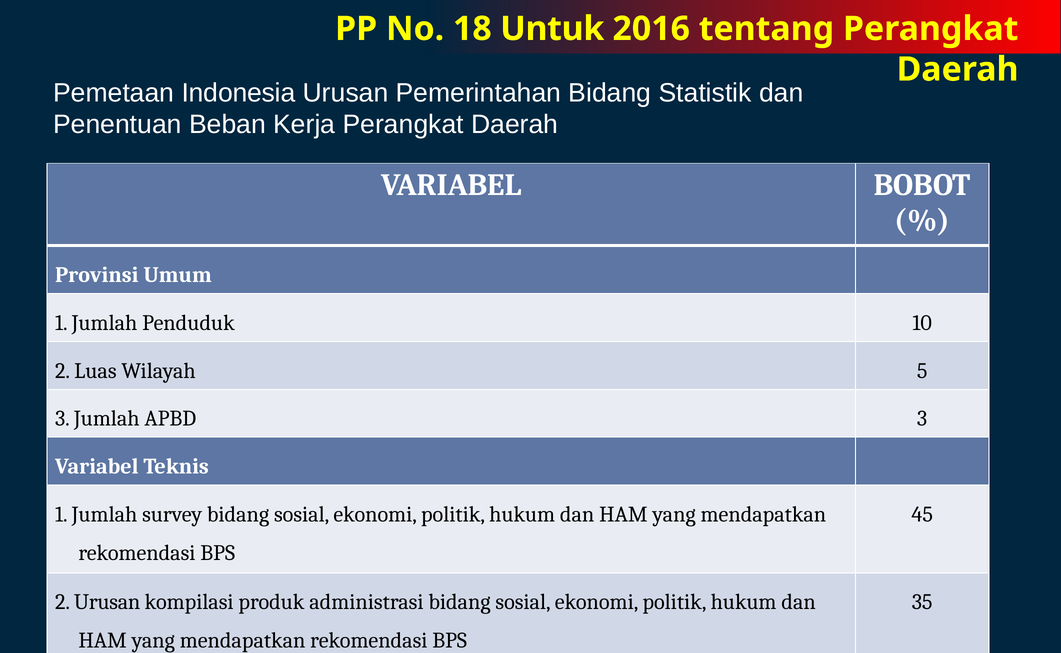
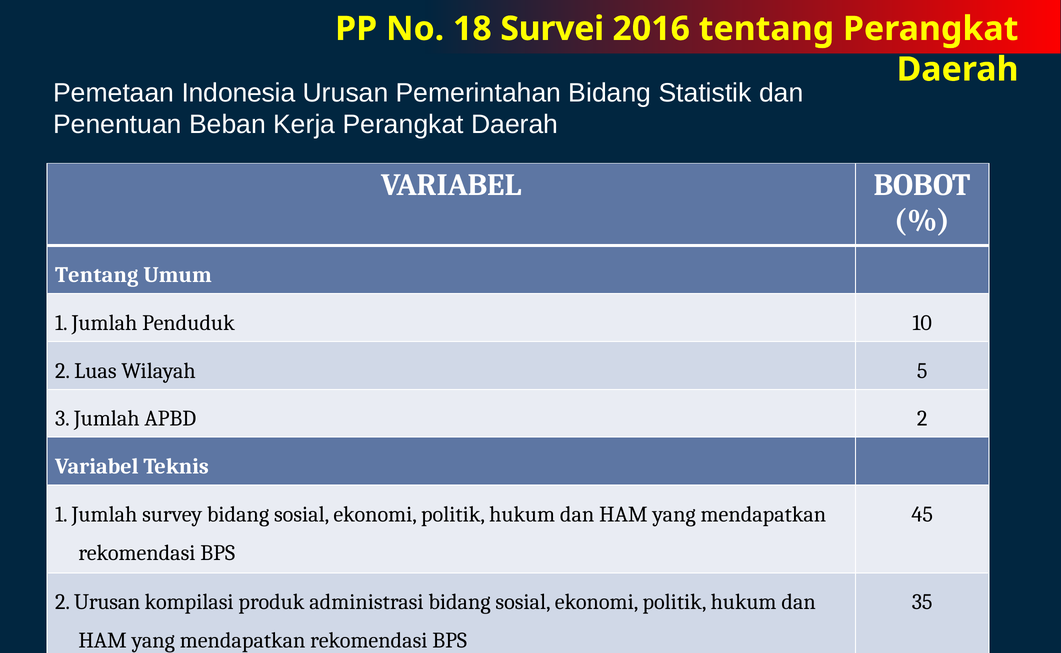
Untuk: Untuk -> Survei (552, 29)
Provinsi: Provinsi -> Tentang (97, 275)
APBD 3: 3 -> 2 (922, 419)
